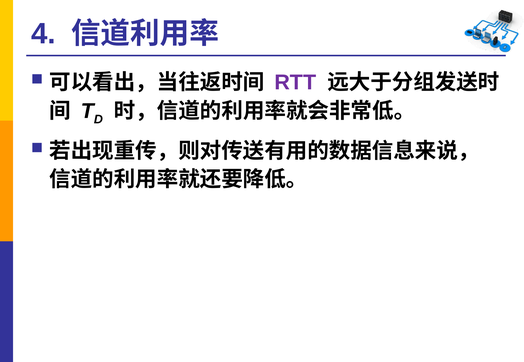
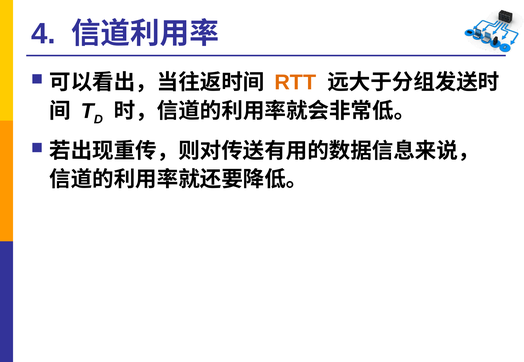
RTT colour: purple -> orange (295, 83)
